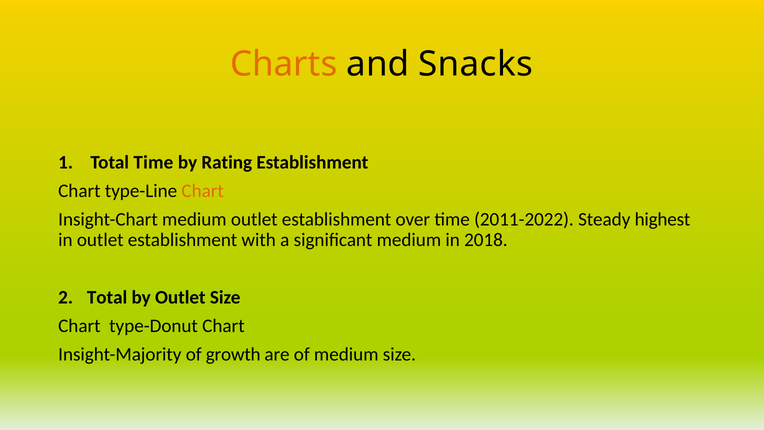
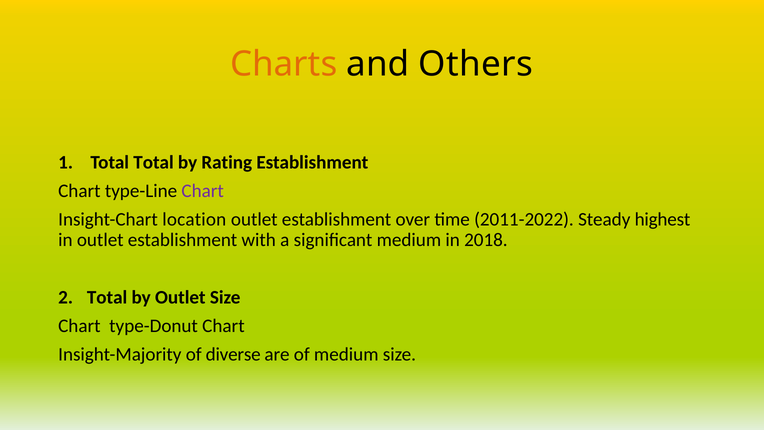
Snacks: Snacks -> Others (476, 64)
Total Time: Time -> Total (154, 162)
Chart colour: orange -> purple (203, 191)
Insight-Chart medium: medium -> location (194, 219)
growth: growth -> diverse (233, 354)
